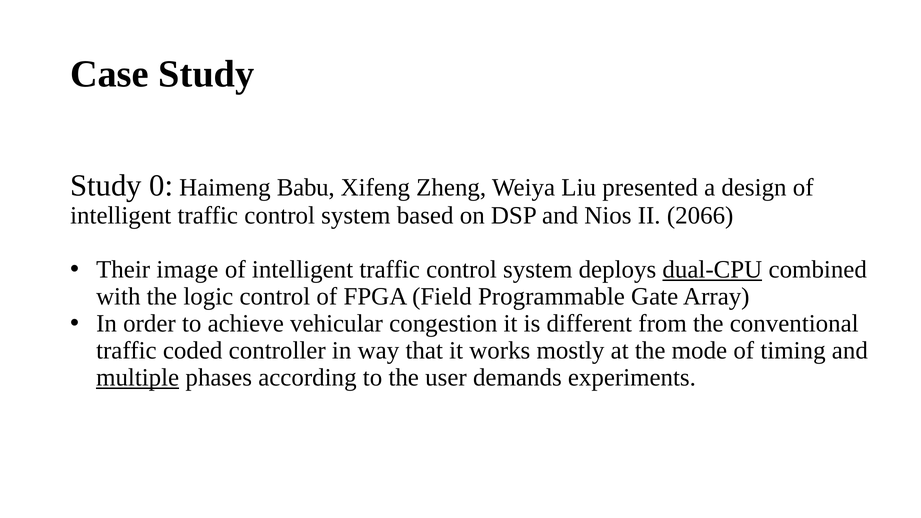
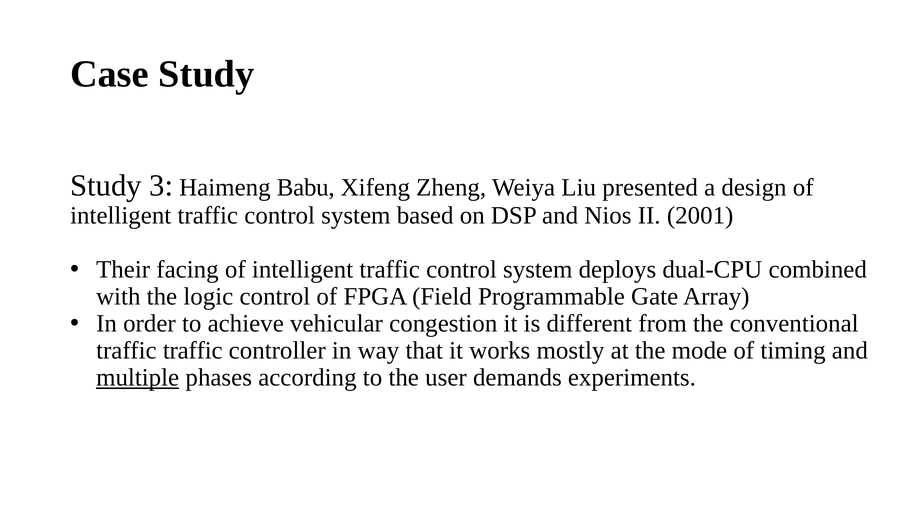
0: 0 -> 3 (161, 185)
2066: 2066 -> 2001 (700, 216)
image: image -> facing (188, 270)
dual-CPU underline: present -> none (712, 270)
traffic coded: coded -> traffic (193, 351)
